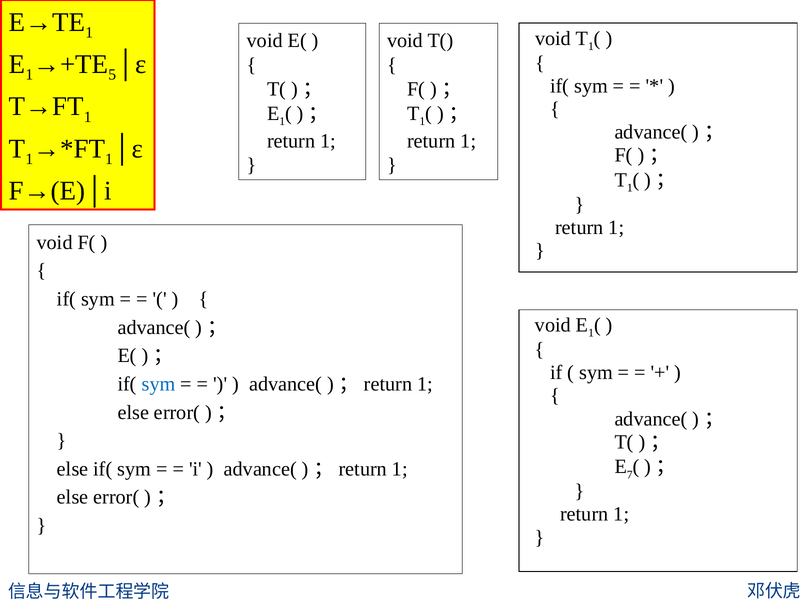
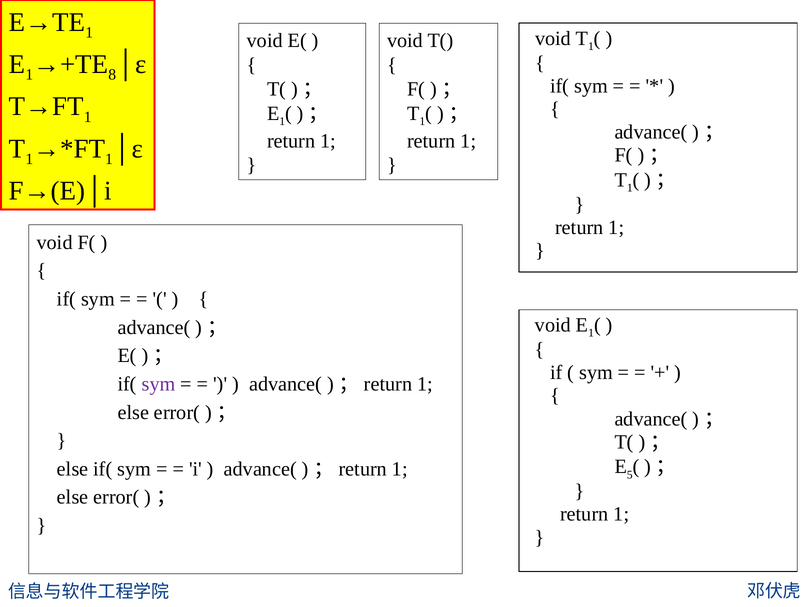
5: 5 -> 8 (112, 75)
sym colour: blue -> purple (159, 384)
7: 7 -> 5 (630, 474)
